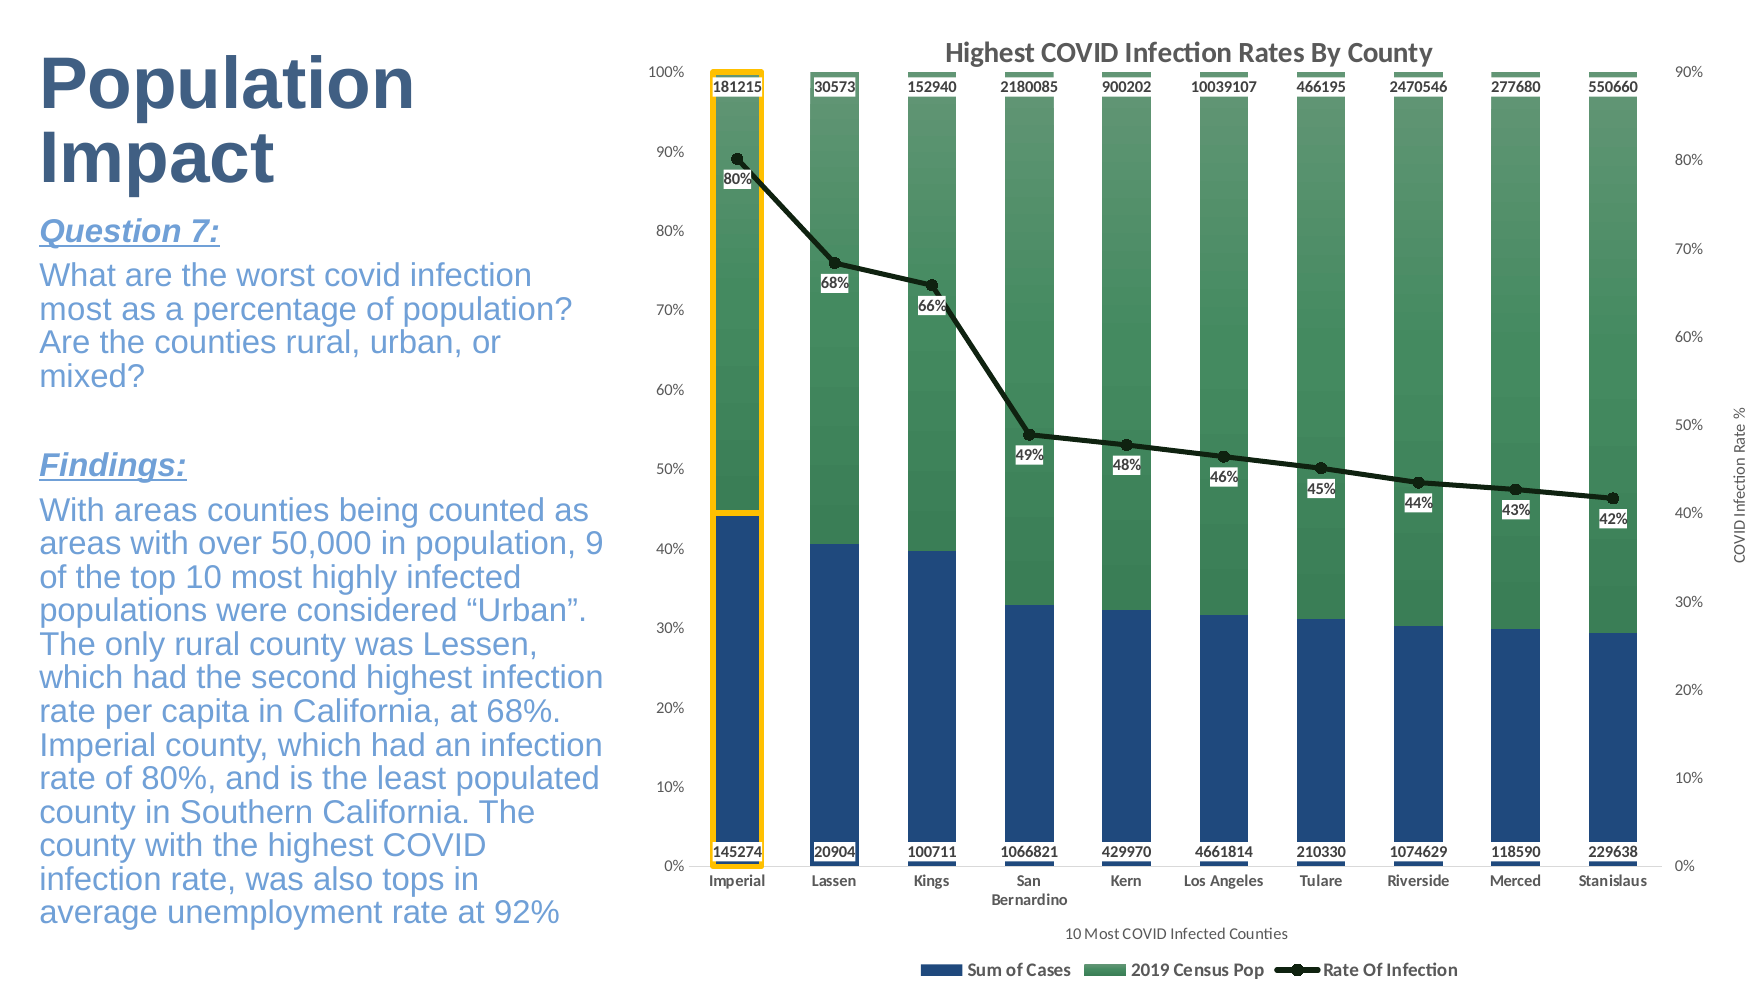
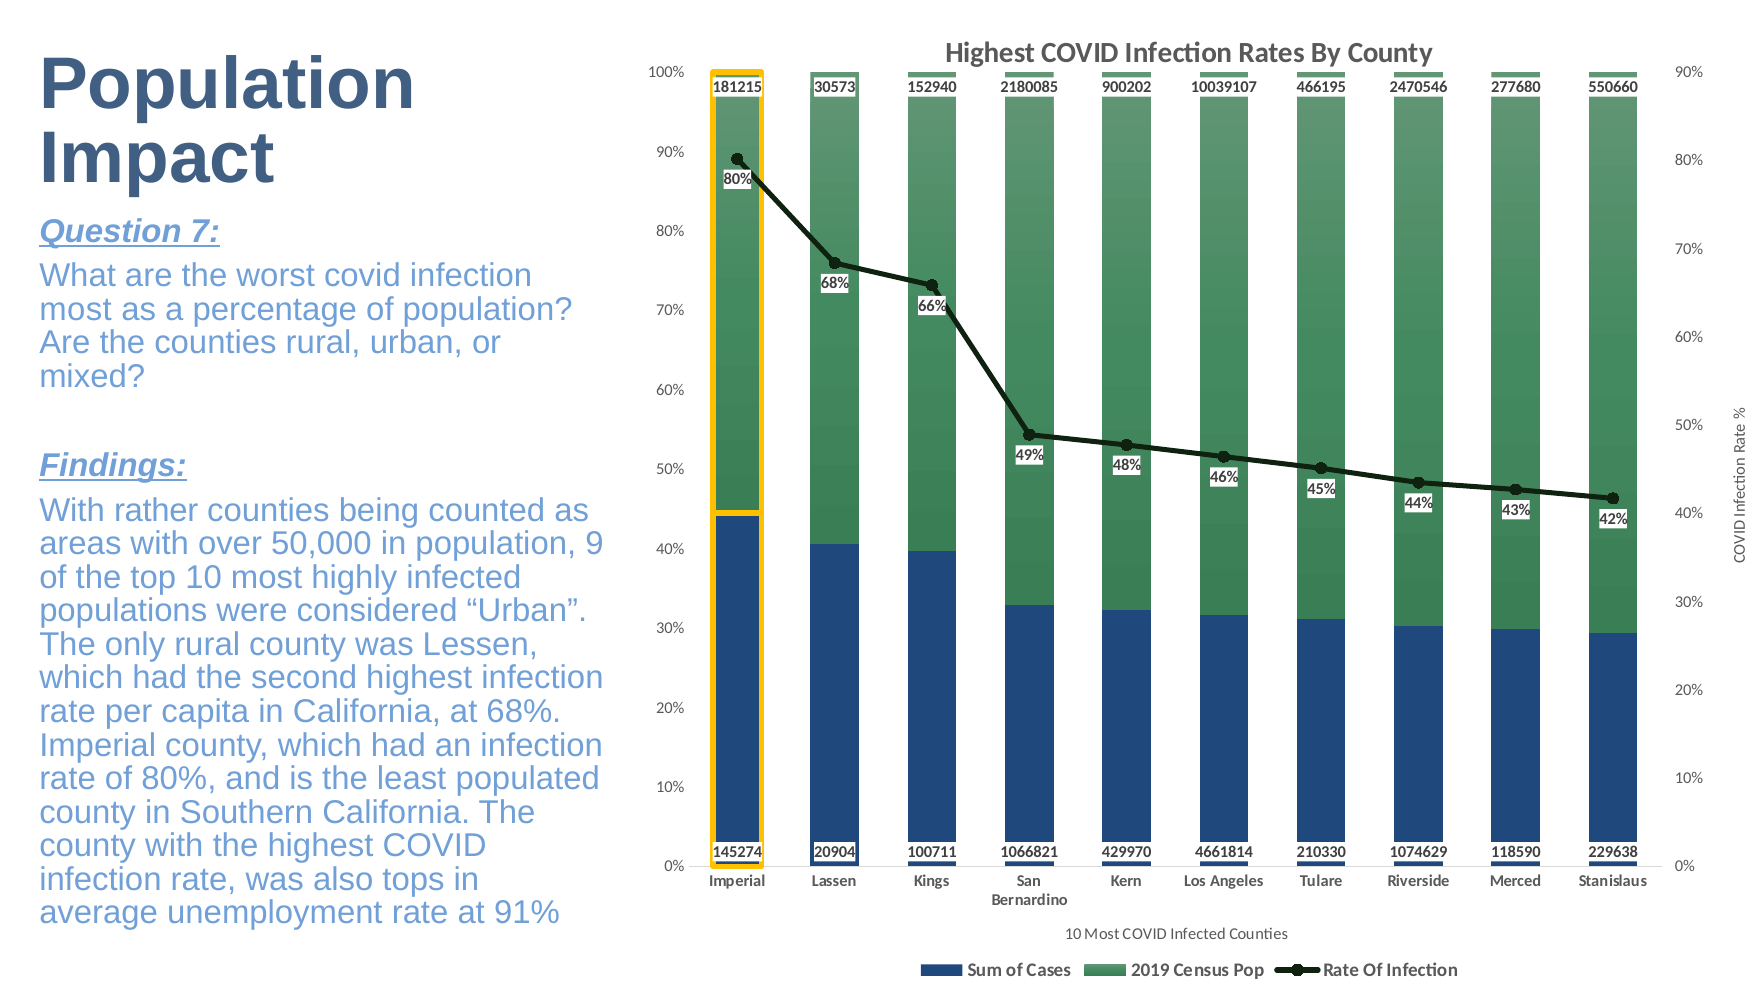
With areas: areas -> rather (156, 510)
92%: 92% -> 91% (527, 913)
